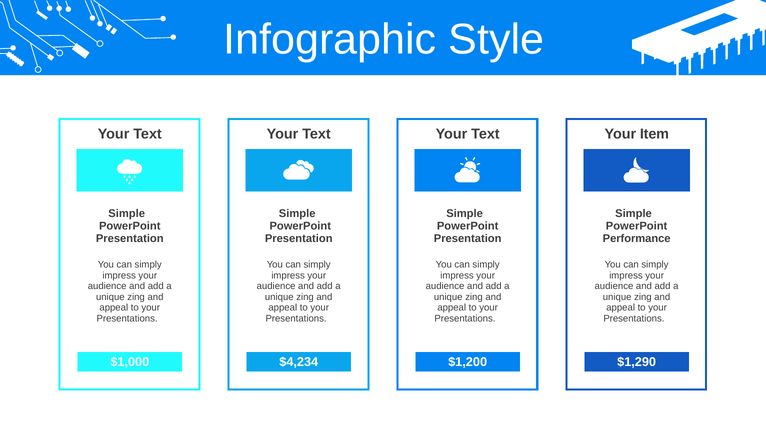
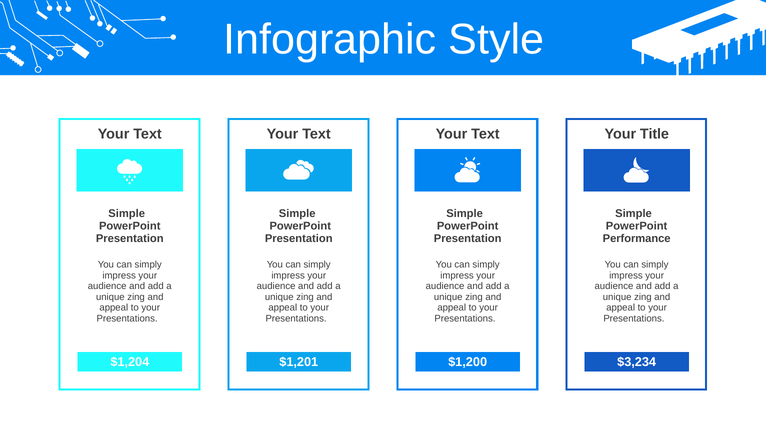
Item: Item -> Title (654, 134)
$1,000: $1,000 -> $1,204 (130, 362)
$4,234: $4,234 -> $1,201 (299, 362)
$1,290: $1,290 -> $3,234 (637, 362)
